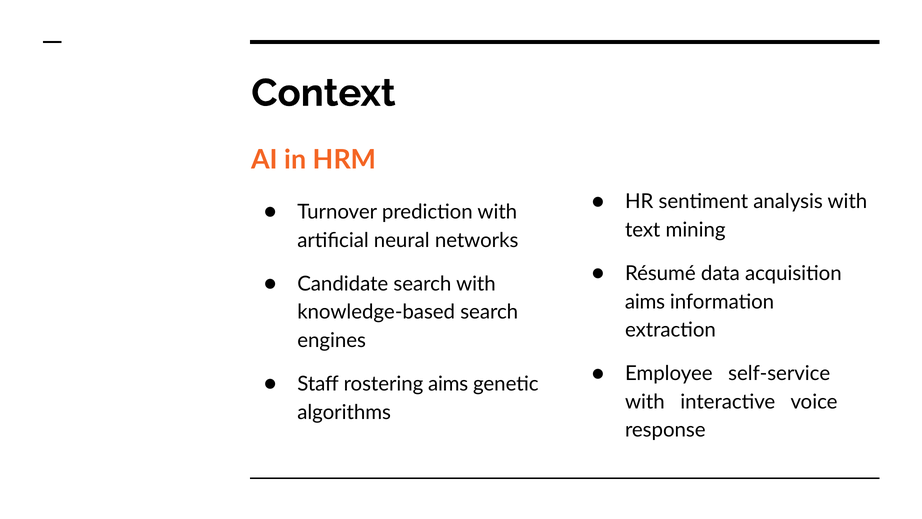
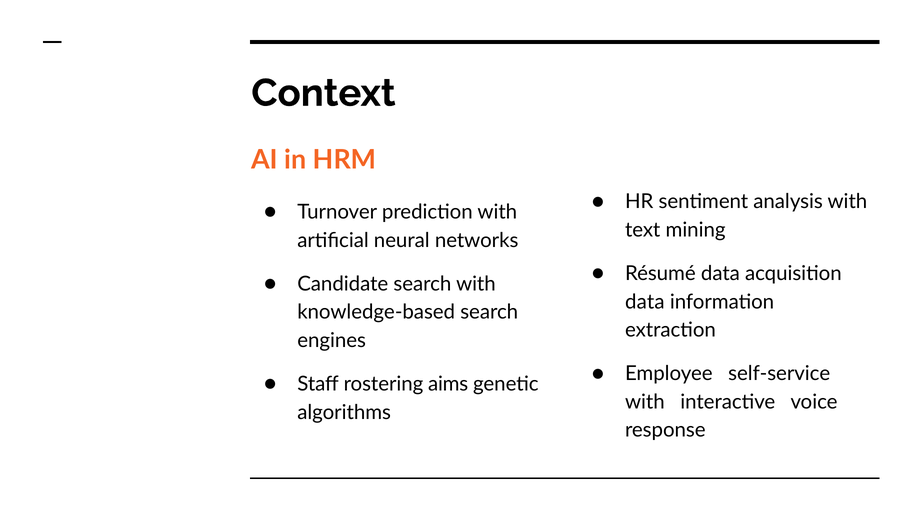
aims: aims -> data (645, 302)
